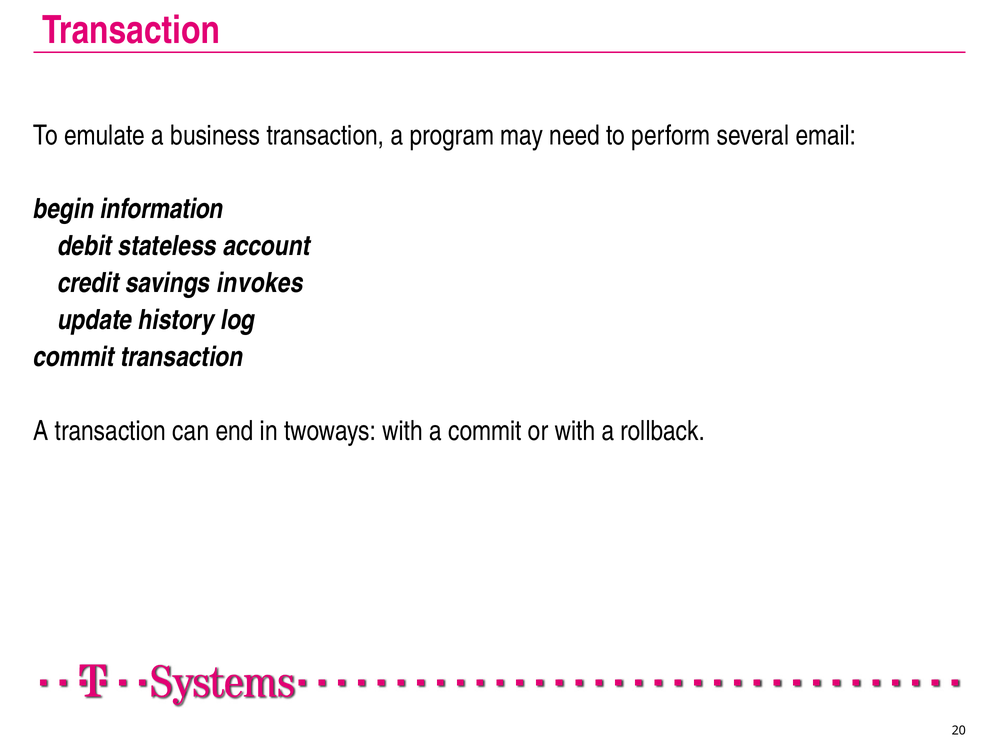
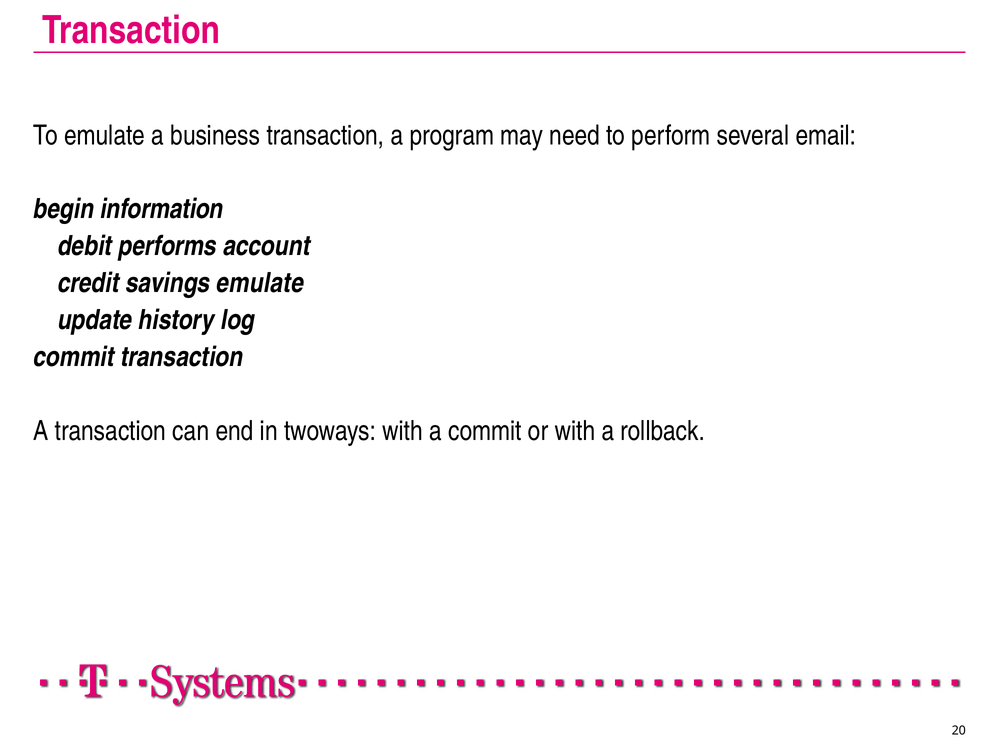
stateless: stateless -> performs (167, 246)
savings invokes: invokes -> emulate (260, 283)
